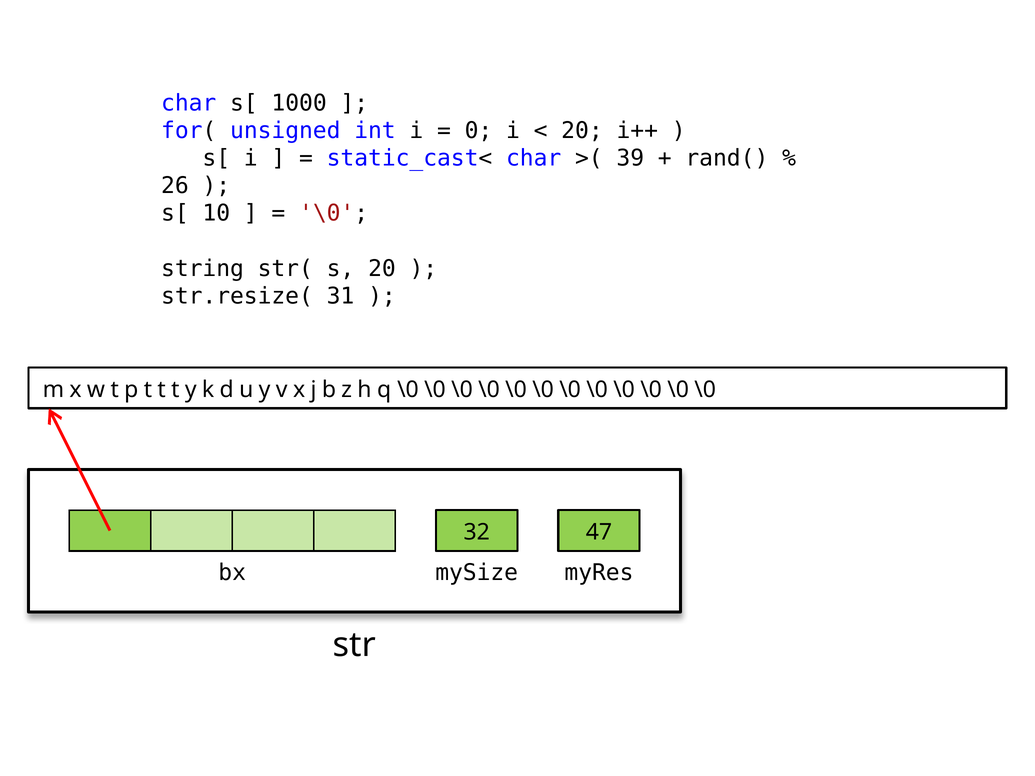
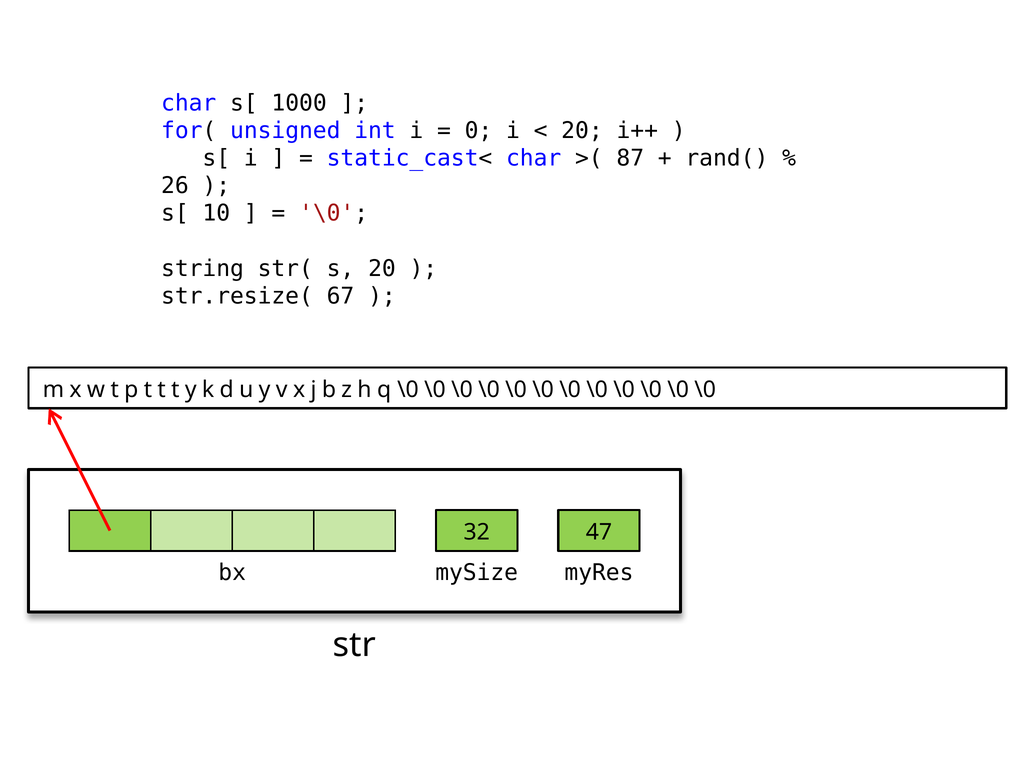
39: 39 -> 87 (630, 158)
31: 31 -> 67 (340, 296)
